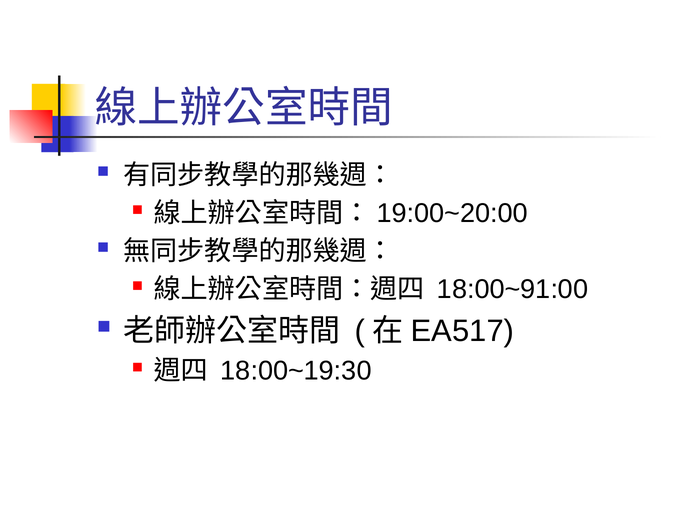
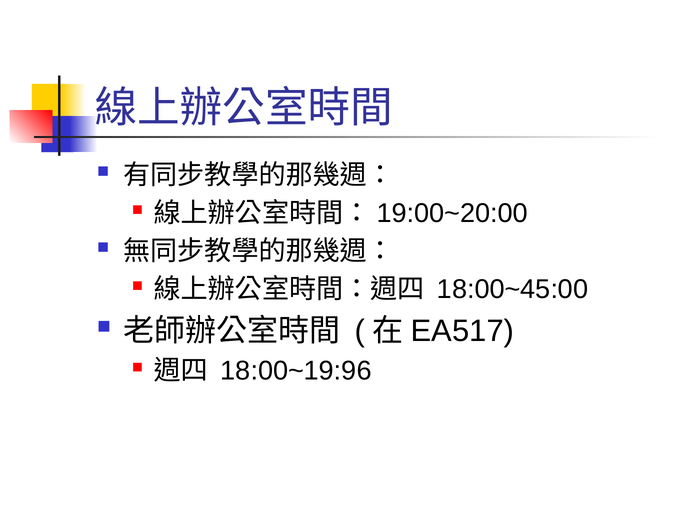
18:00~91:00: 18:00~91:00 -> 18:00~45:00 (513, 289)
18:00~19:30: 18:00~19:30 -> 18:00~19:96 (296, 371)
